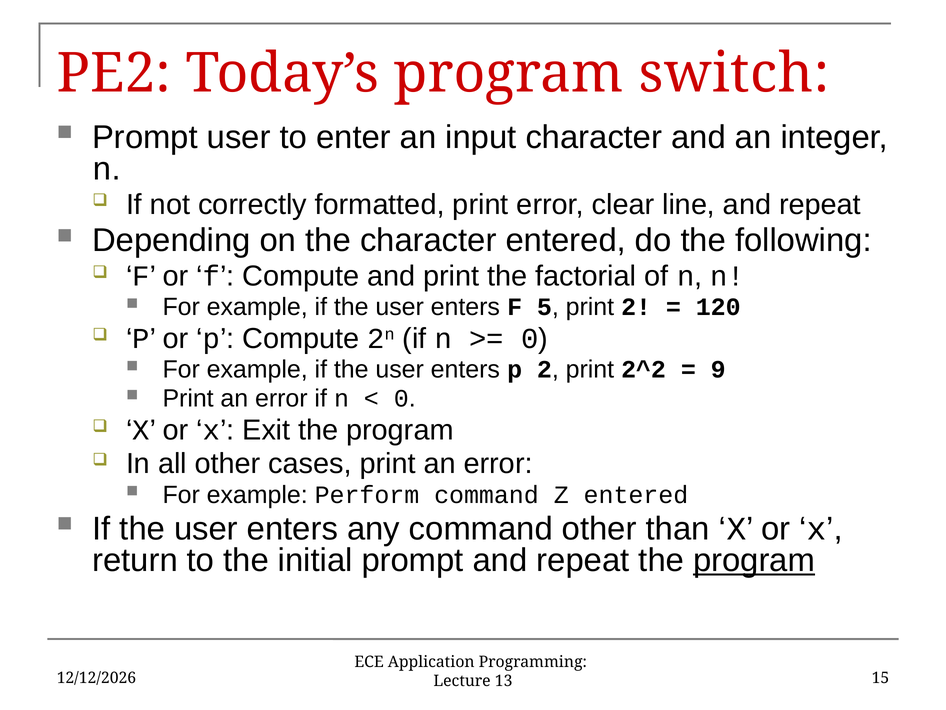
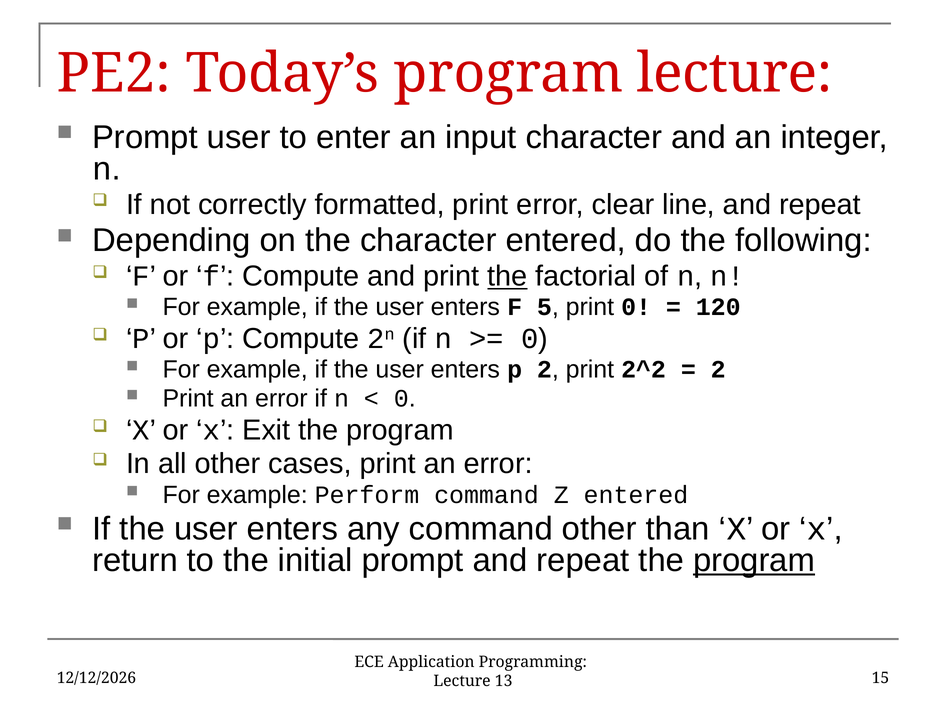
program switch: switch -> lecture (735, 73)
the underline: none -> present (507, 276)
print 2: 2 -> 0 (636, 307)
9: 9 -> 2 (718, 369)
